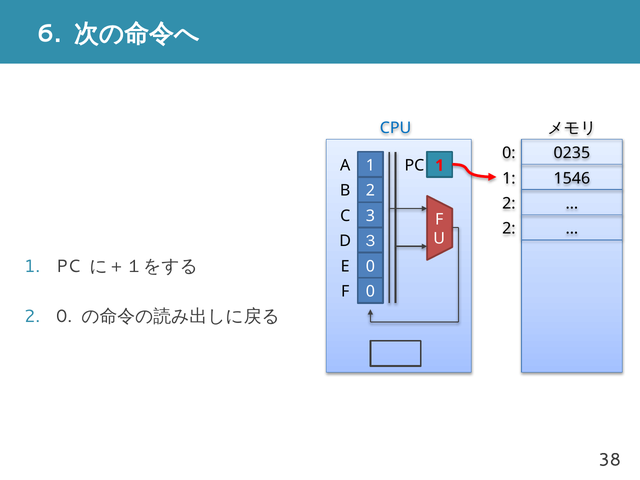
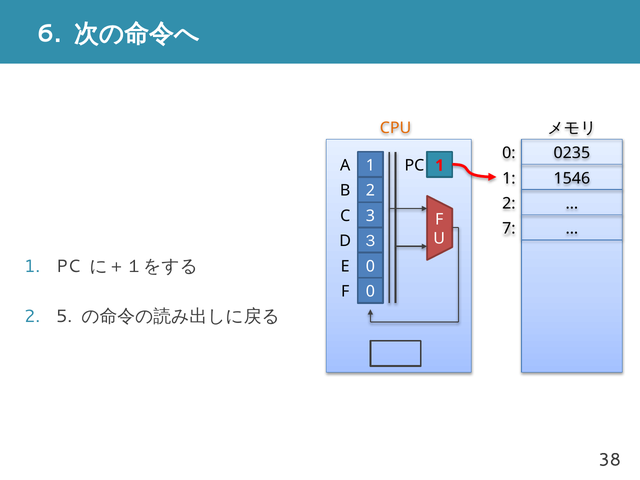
CPU colour: blue -> orange (396, 128)
2: 2 -> 7 (509, 229)
2 0: 0 -> 5 (64, 316)
